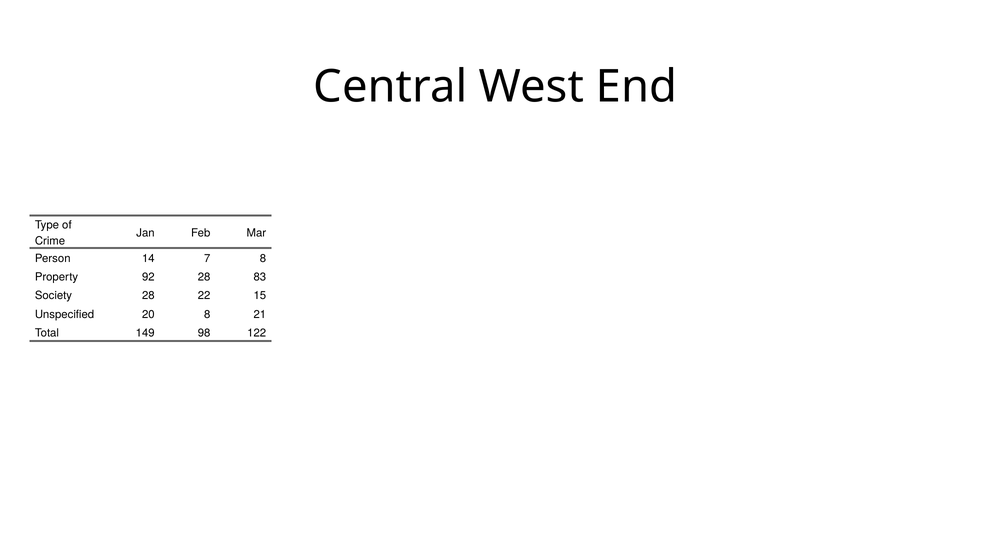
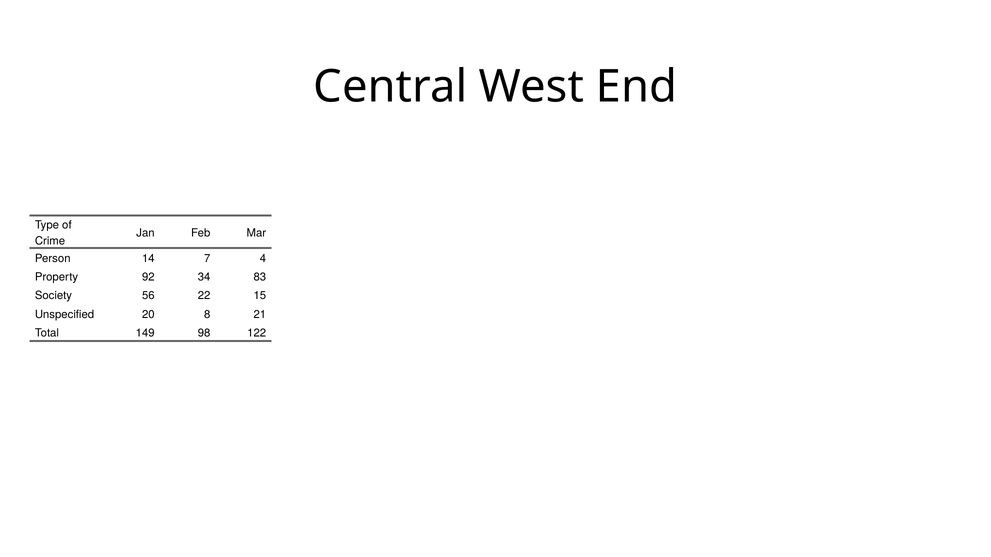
7 8: 8 -> 4 (263, 259)
92 28: 28 -> 34 (204, 277)
Society 28: 28 -> 56 (148, 296)
